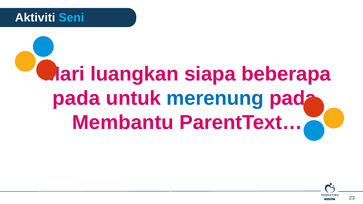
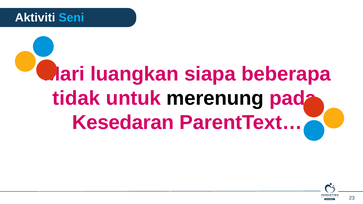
pada: pada -> tidak (76, 98)
merenung colour: blue -> black (215, 98)
Membantu: Membantu -> Kesedaran (123, 123)
